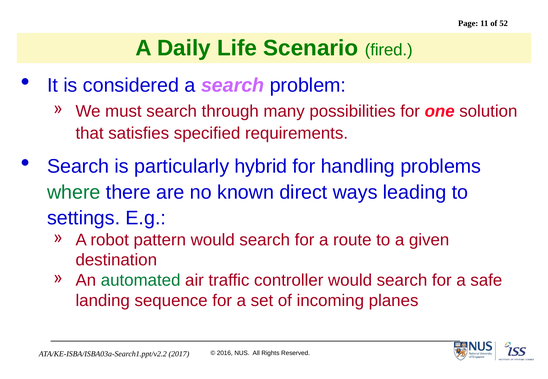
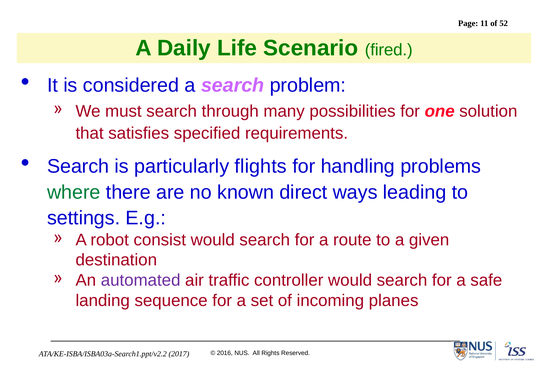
hybrid: hybrid -> flights (261, 166)
pattern: pattern -> consist (160, 240)
automated colour: green -> purple (141, 281)
